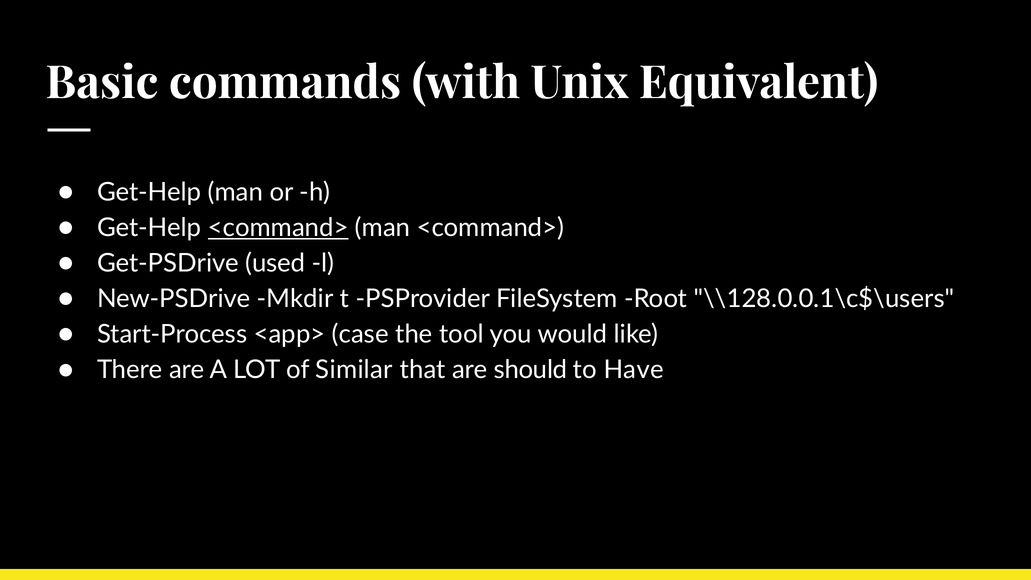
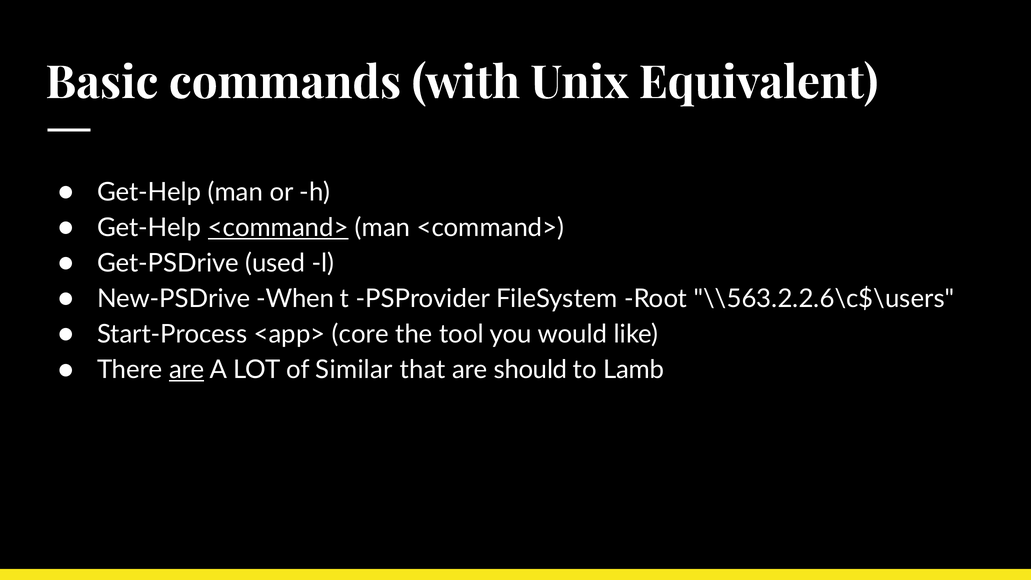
Mkdir: Mkdir -> When (295, 299)
\\128.0.0.1\c$\users: \\128.0.0.1\c$\users -> \\563.2.2.6\c$\users (824, 299)
case: case -> core (360, 334)
are underline: none -> present (187, 370)
Have: Have -> Lamb (634, 370)
